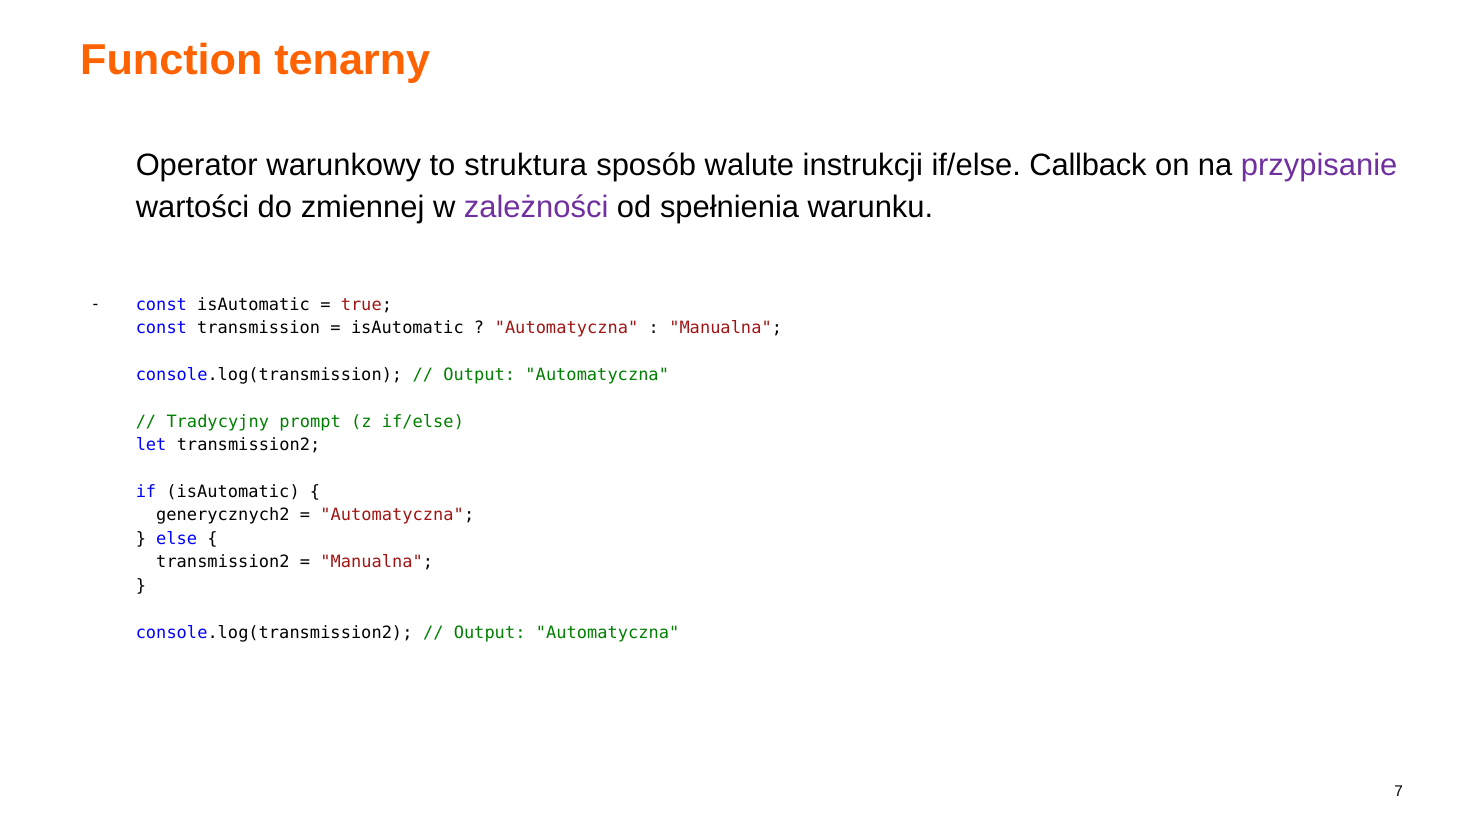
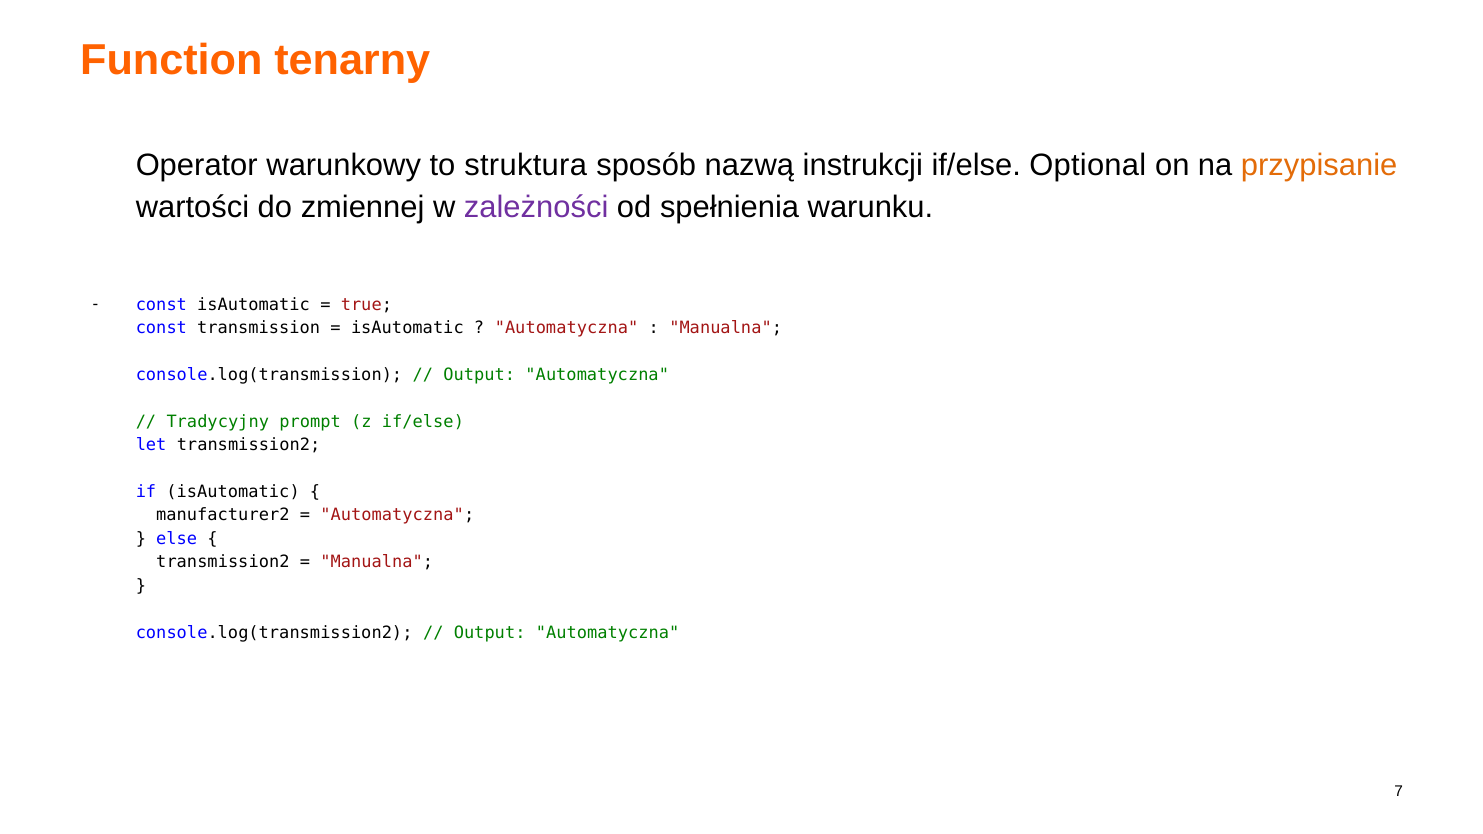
walute: walute -> nazwą (749, 165)
Callback: Callback -> Optional (1088, 165)
przypisanie colour: purple -> orange (1319, 165)
generycznych2: generycznych2 -> manufacturer2 (223, 515)
